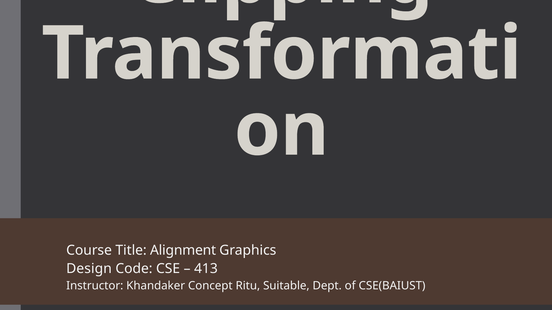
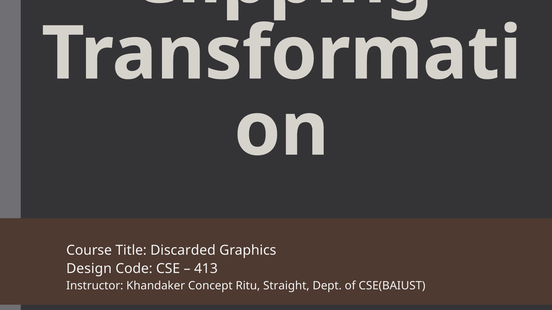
Alignment: Alignment -> Discarded (183, 251)
Suitable: Suitable -> Straight (286, 286)
